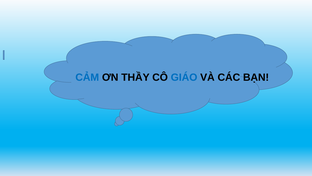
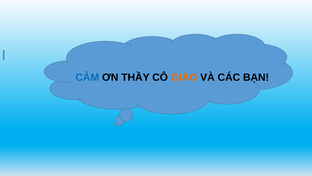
GIÁO colour: blue -> orange (184, 77)
